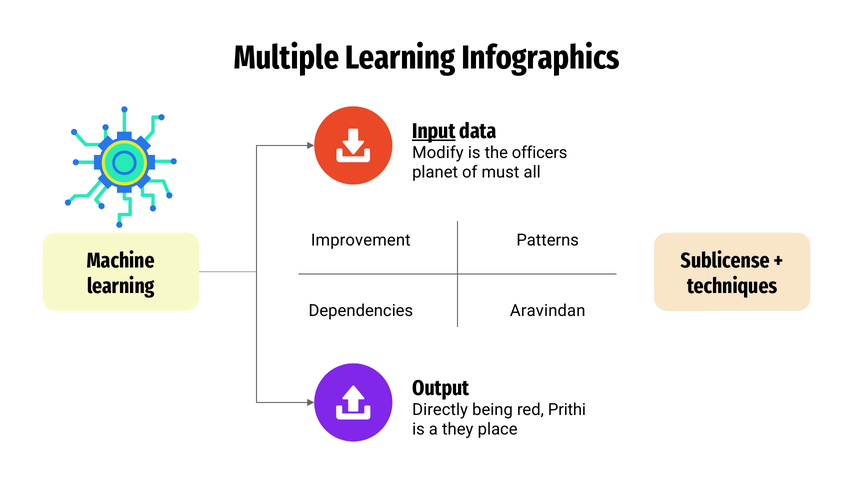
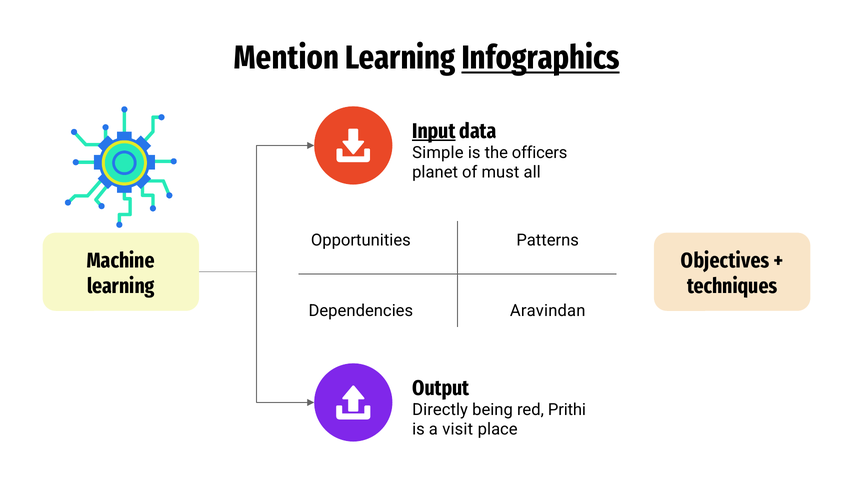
Multiple: Multiple -> Mention (286, 58)
Infographics underline: none -> present (541, 58)
Modify: Modify -> Simple (438, 153)
Improvement: Improvement -> Opportunities (361, 240)
Sublicense: Sublicense -> Objectives (725, 260)
they: they -> visit (458, 429)
